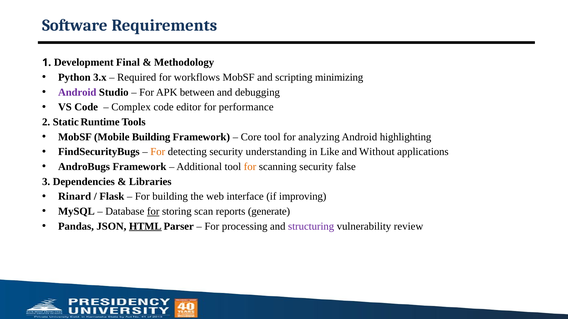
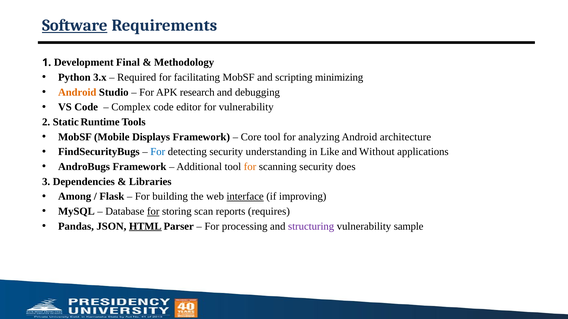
Software underline: none -> present (75, 25)
workflows: workflows -> facilitating (197, 77)
Android colour: purple -> orange (77, 92)
between: between -> research (197, 92)
for performance: performance -> vulnerability (246, 107)
Mobile Building: Building -> Displays (151, 137)
highlighting: highlighting -> architecture (406, 137)
For colour: orange -> blue (158, 152)
false: false -> does (346, 167)
Rinard: Rinard -> Among (75, 197)
interface underline: none -> present (245, 197)
generate: generate -> requires (269, 212)
review: review -> sample (409, 227)
